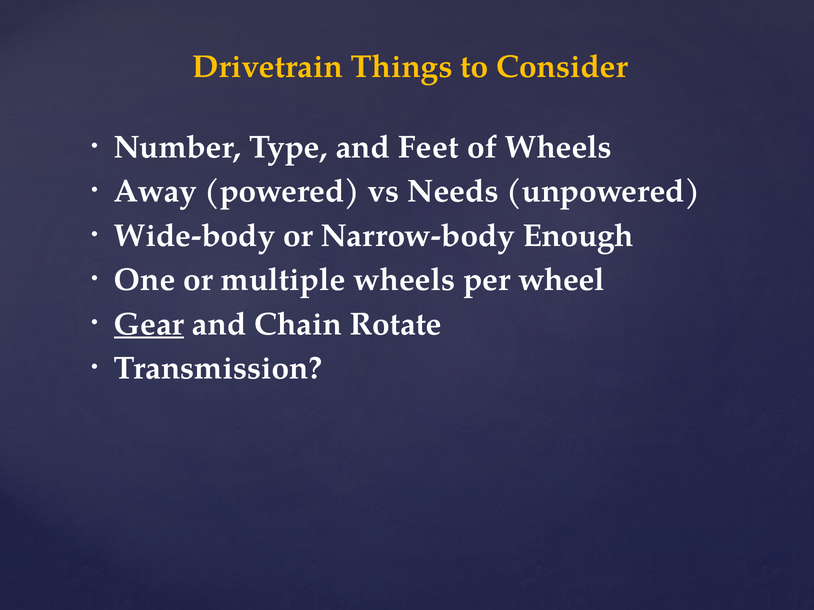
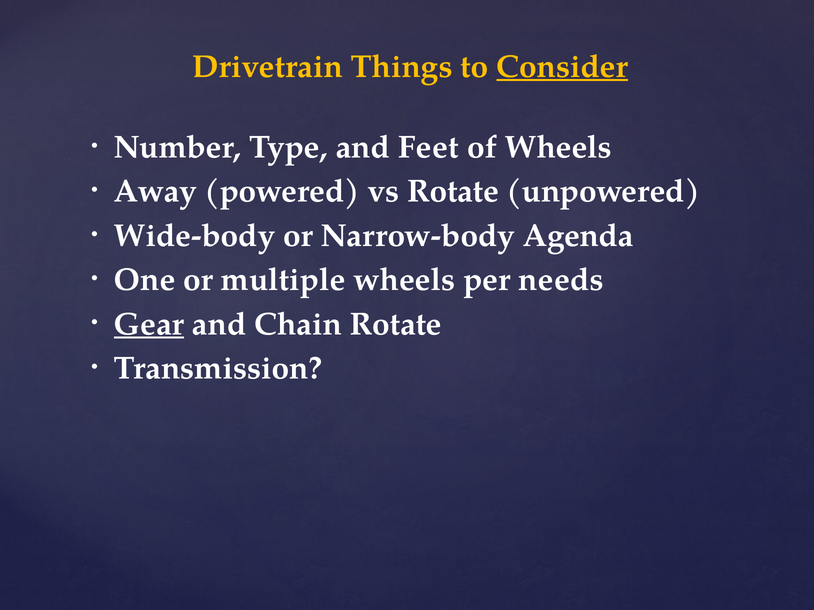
Consider underline: none -> present (562, 67)
vs Needs: Needs -> Rotate (453, 192)
Enough: Enough -> Agenda (578, 236)
wheel: wheel -> needs (561, 280)
